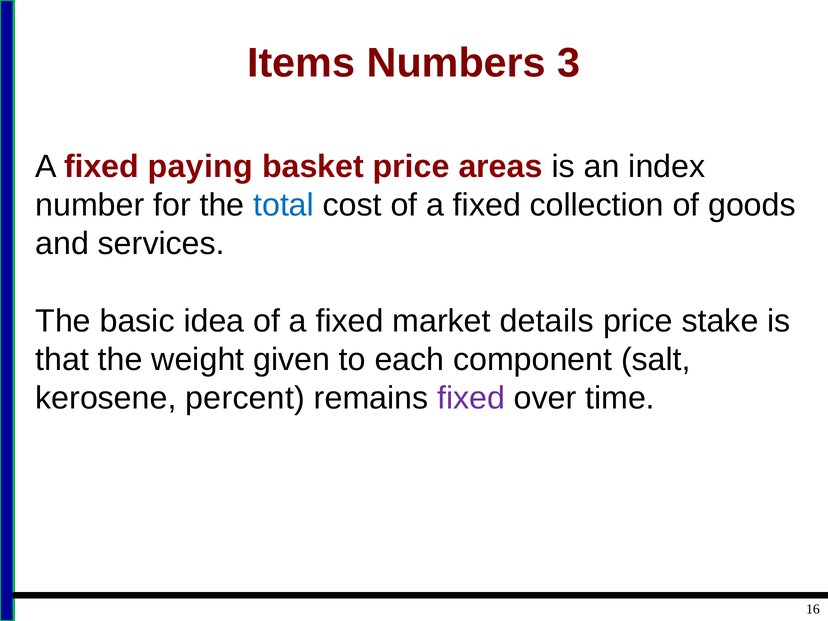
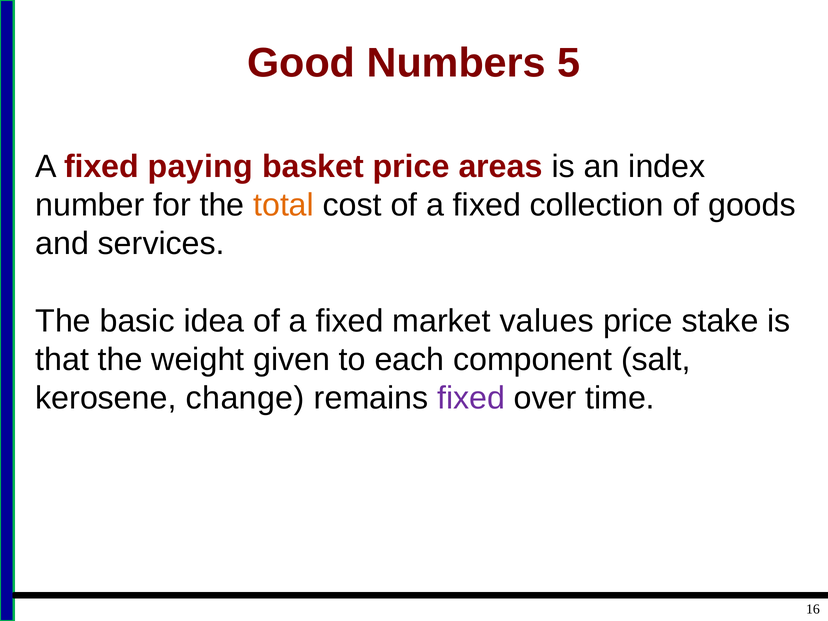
Items: Items -> Good (301, 63)
3: 3 -> 5 (569, 63)
total colour: blue -> orange (284, 205)
details: details -> values (547, 321)
percent: percent -> change (245, 398)
